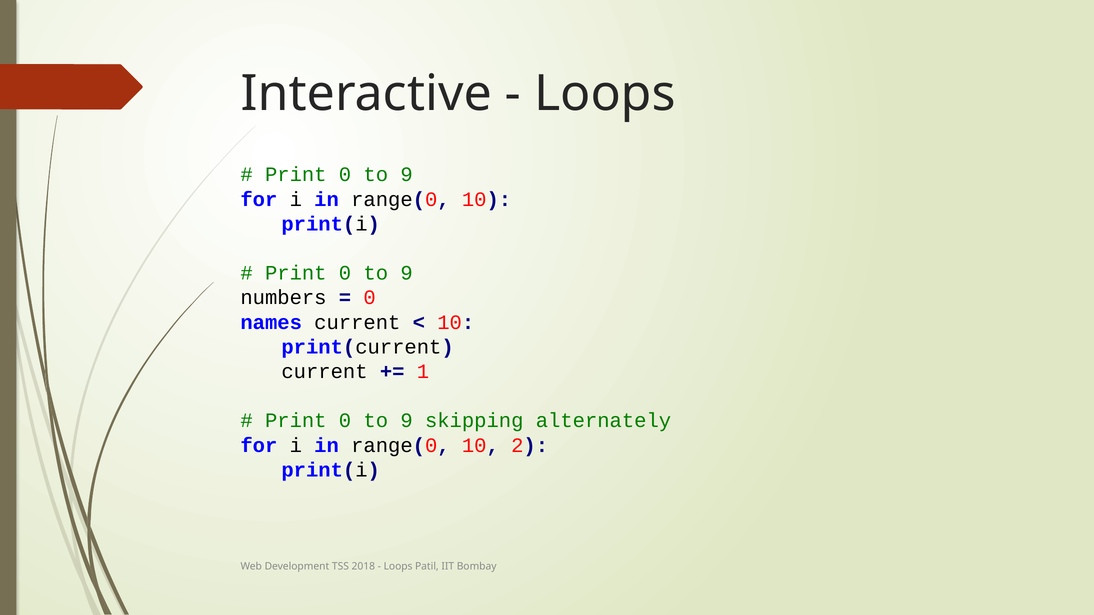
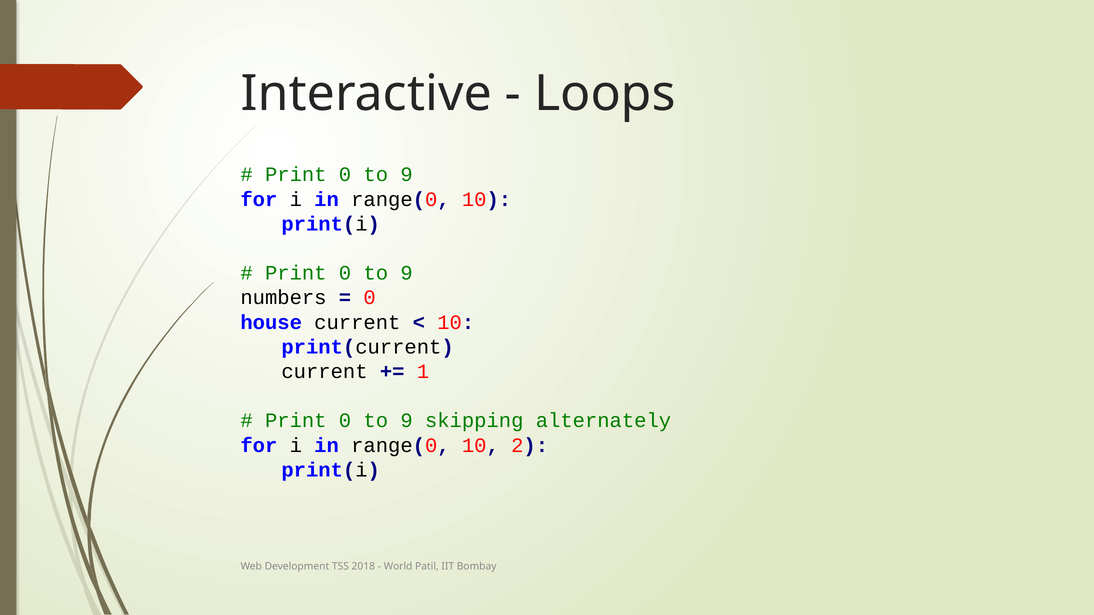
names: names -> house (271, 322)
Loops: Loops -> World (398, 567)
